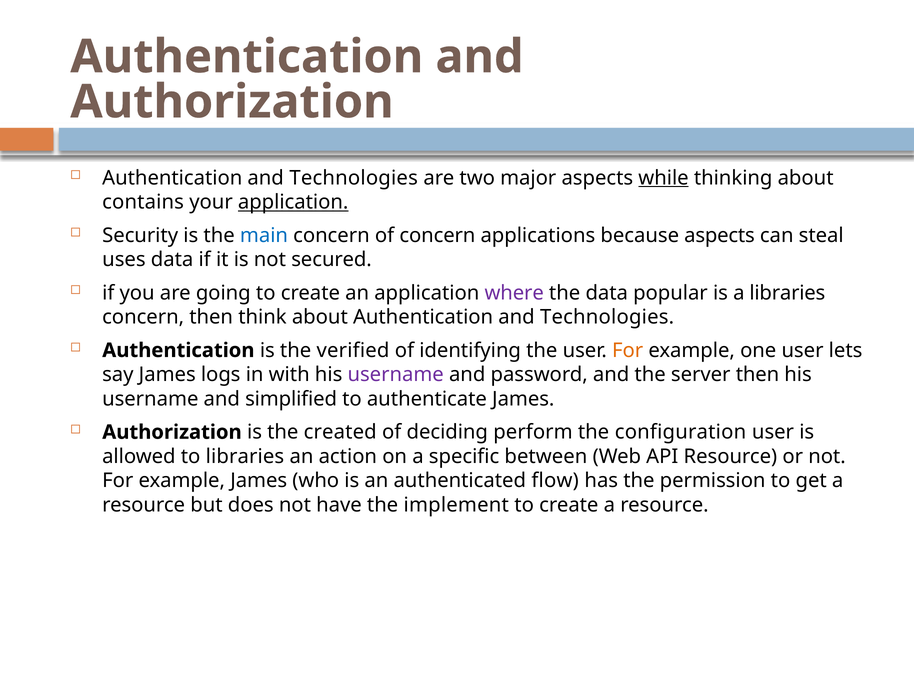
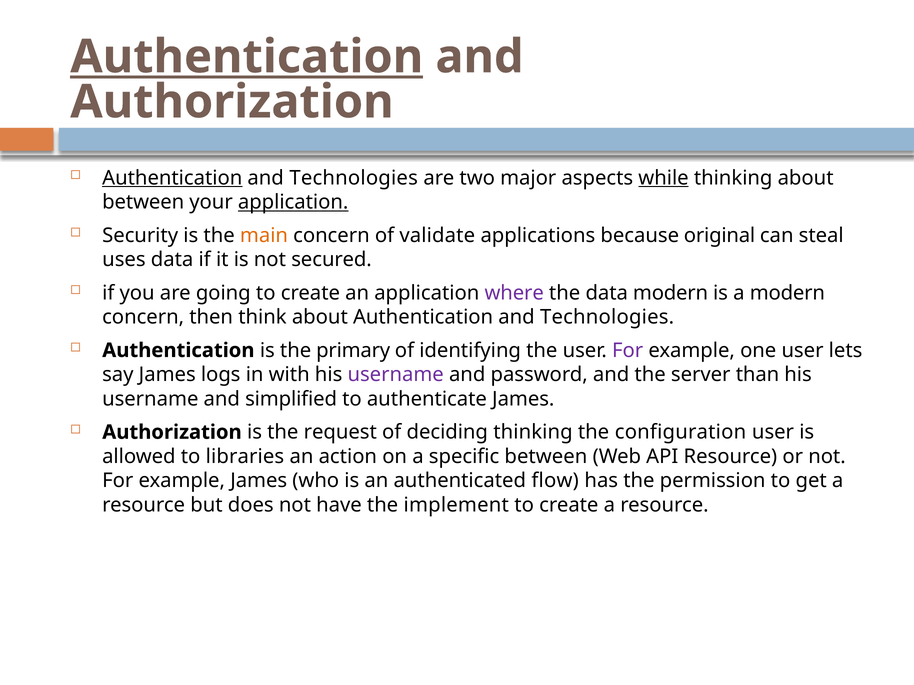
Authentication underline: none -> present (247, 57)
Authentication underline: none -> present (172, 178)
contains: contains -> between (143, 202)
main colour: blue -> orange (264, 236)
of concern: concern -> validate (437, 236)
because aspects: aspects -> original (720, 236)
data popular: popular -> modern (671, 293)
a libraries: libraries -> modern (787, 293)
verified: verified -> primary (353, 351)
For colour: orange -> purple (628, 351)
server then: then -> than (757, 375)
created: created -> request (340, 432)
deciding perform: perform -> thinking (533, 432)
